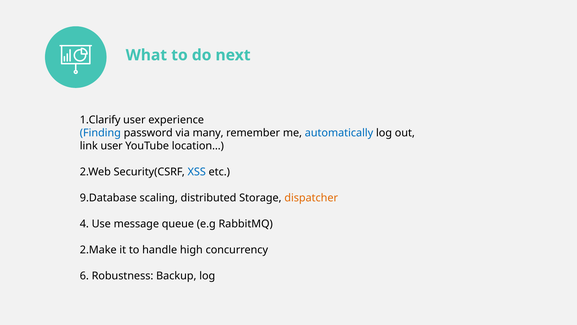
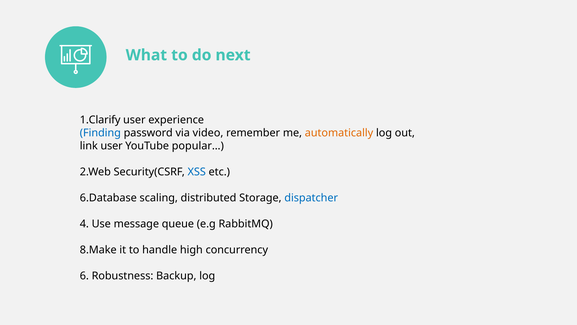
many: many -> video (208, 133)
automatically colour: blue -> orange (339, 133)
location…: location… -> popular… (198, 146)
9.Database: 9.Database -> 6.Database (108, 198)
dispatcher colour: orange -> blue (311, 198)
2.Make: 2.Make -> 8.Make (98, 250)
